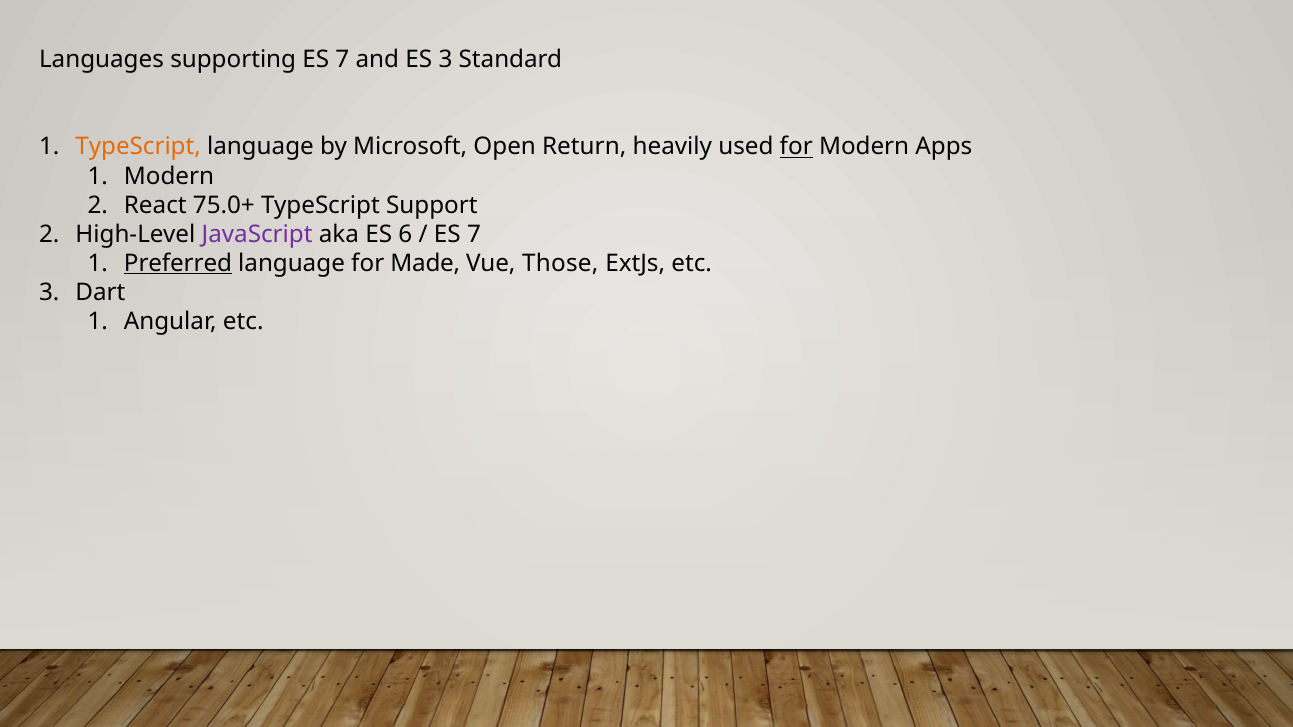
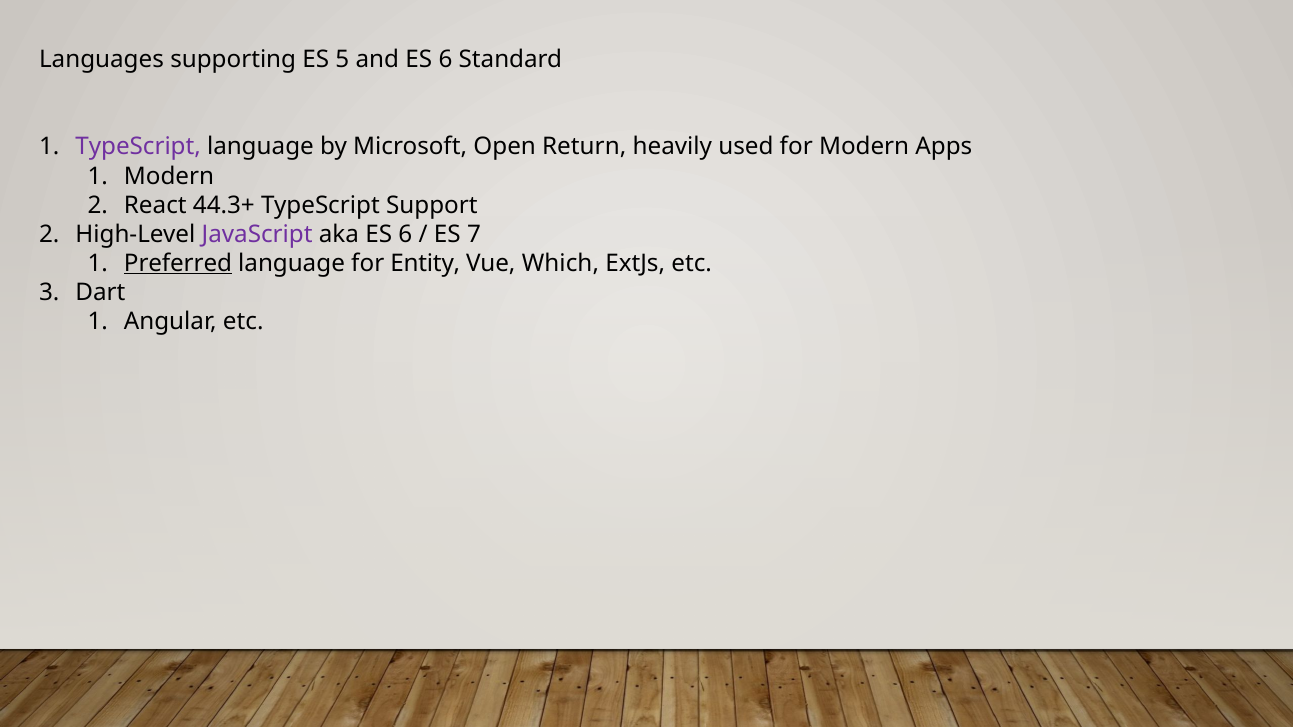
supporting ES 7: 7 -> 5 (342, 60)
and ES 3: 3 -> 6 (445, 60)
TypeScript colour: orange -> purple (138, 147)
for underline: present -> none (796, 147)
75.0+: 75.0+ -> 44.3+ (224, 205)
Made: Made -> Entity (425, 263)
Those: Those -> Which (560, 263)
